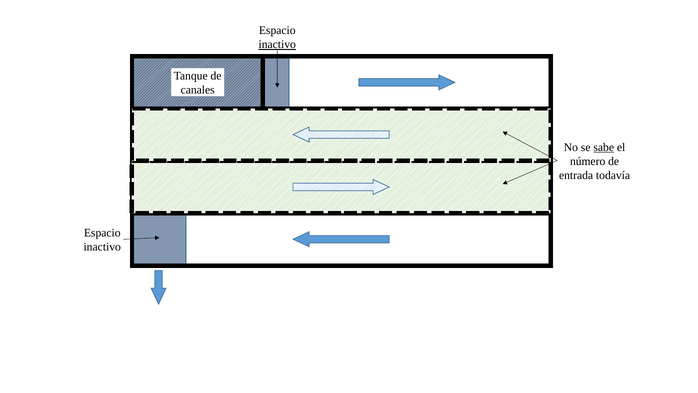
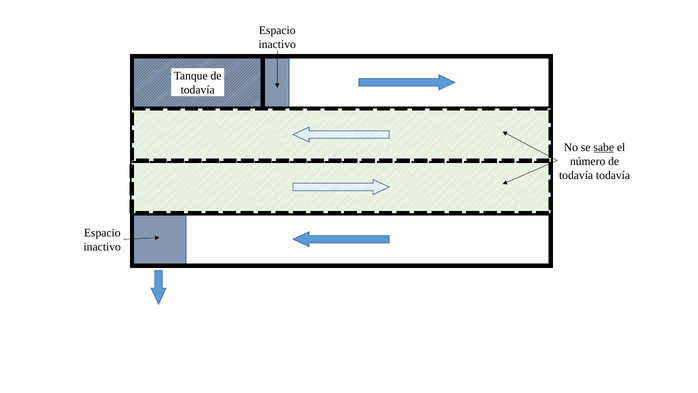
inactivo underline: present -> none (277, 44)
canales: canales -> todavía (198, 90)
entrada: entrada -> todavía (576, 175)
